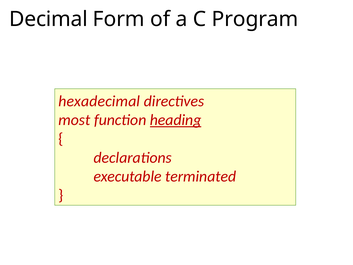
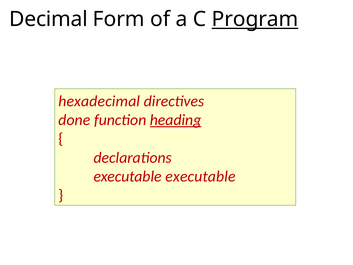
Program underline: none -> present (255, 19)
most: most -> done (74, 120)
executable terminated: terminated -> executable (201, 176)
